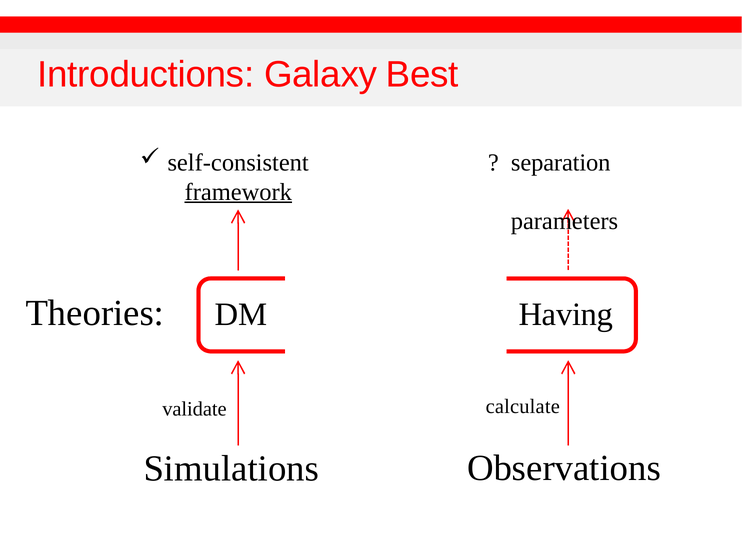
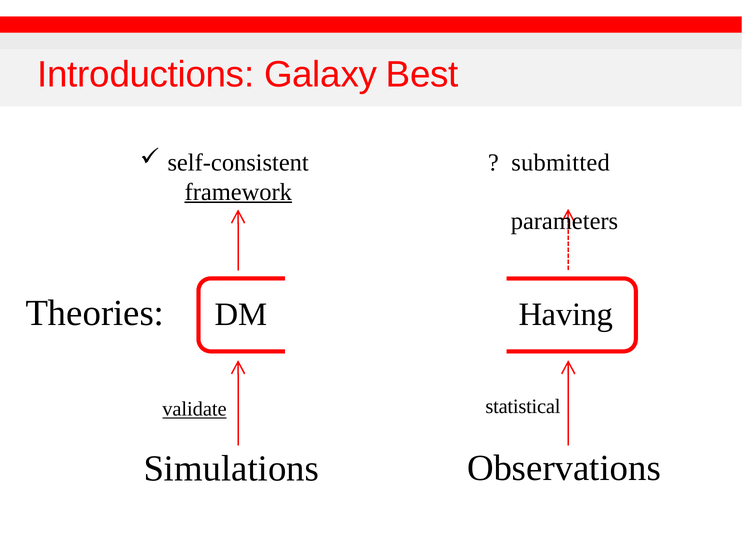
separation: separation -> submitted (561, 162)
calculate: calculate -> statistical (523, 406)
validate underline: none -> present (194, 409)
